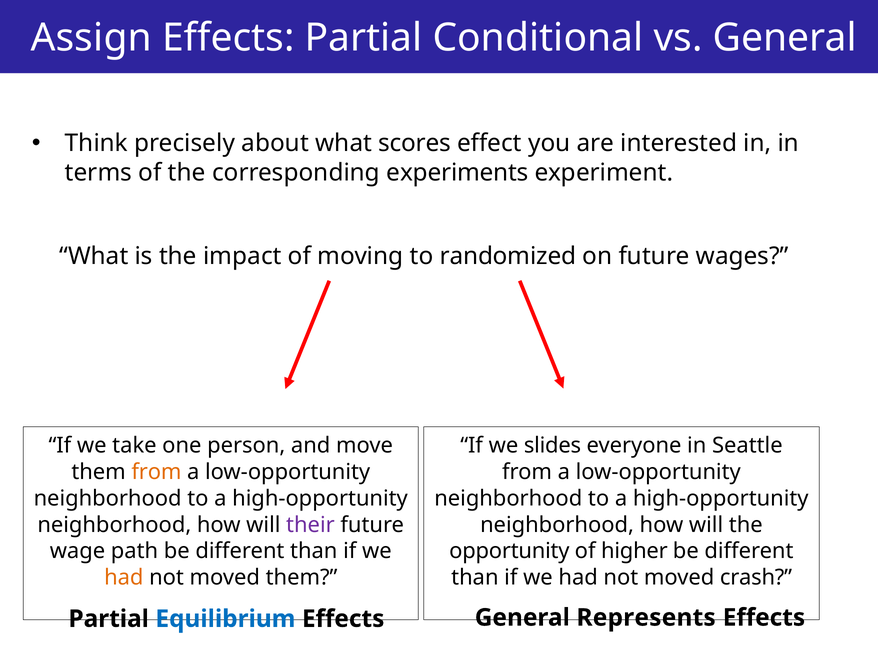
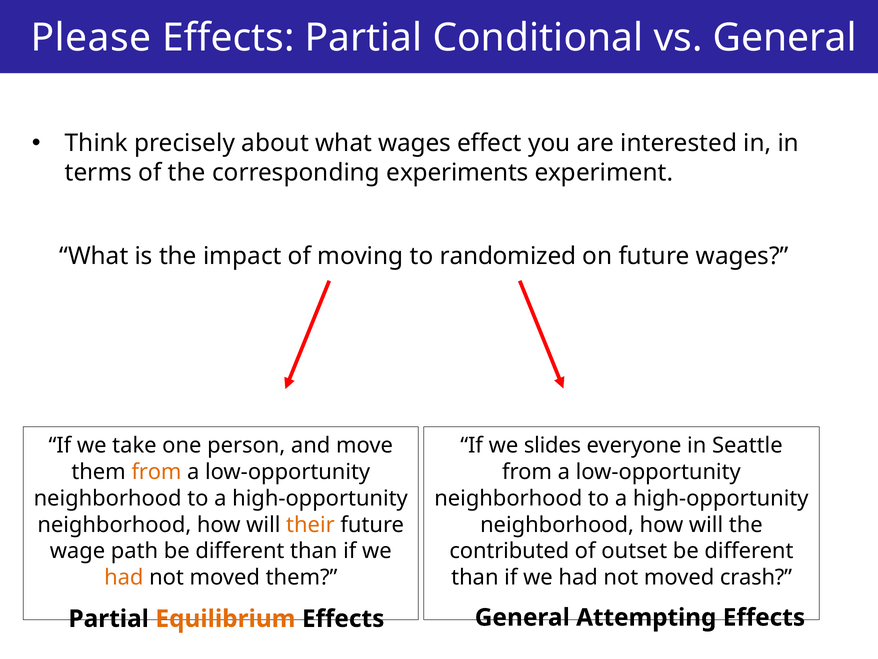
Assign: Assign -> Please (91, 38)
what scores: scores -> wages (415, 143)
their colour: purple -> orange (310, 524)
opportunity: opportunity -> contributed (509, 551)
higher: higher -> outset (634, 551)
Equilibrium colour: blue -> orange (225, 618)
Represents: Represents -> Attempting (646, 617)
